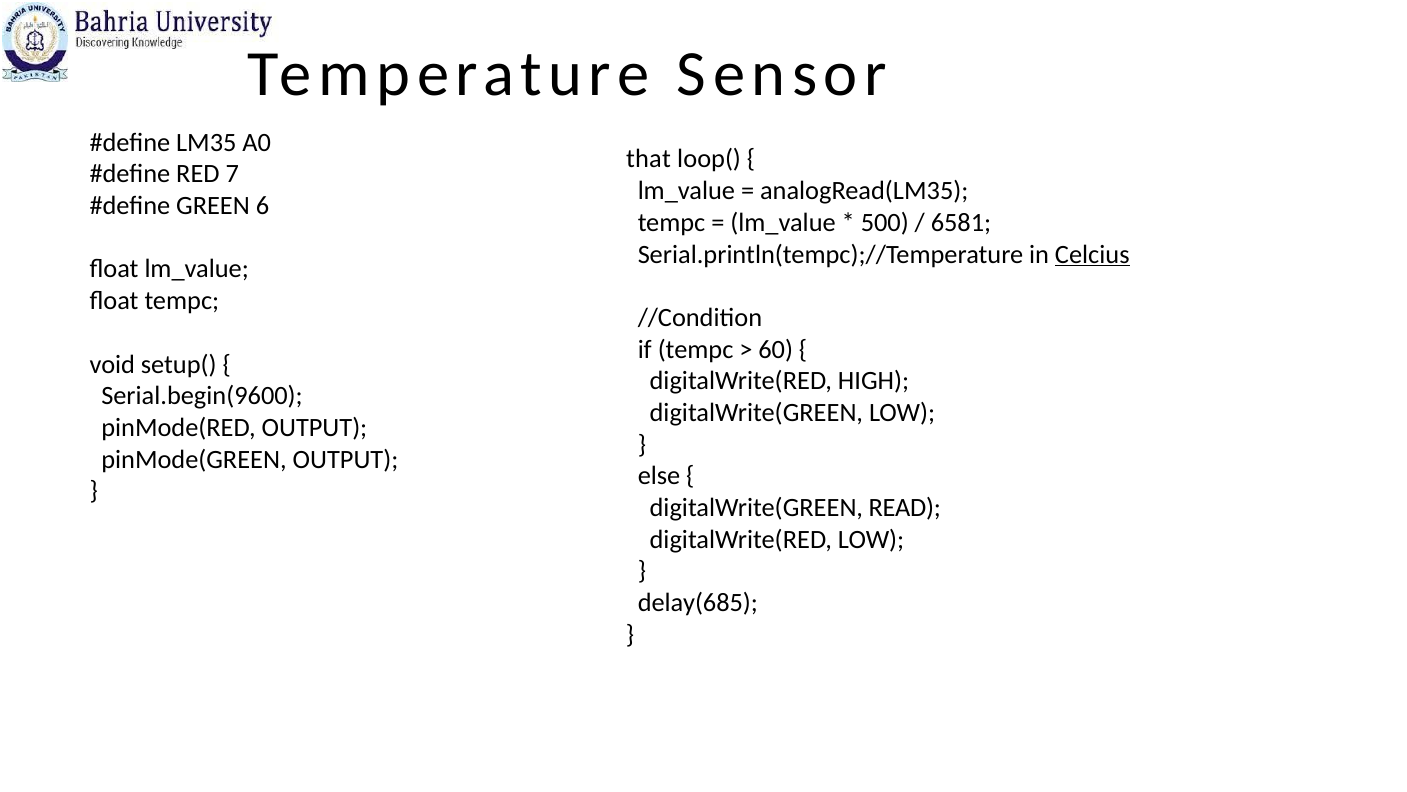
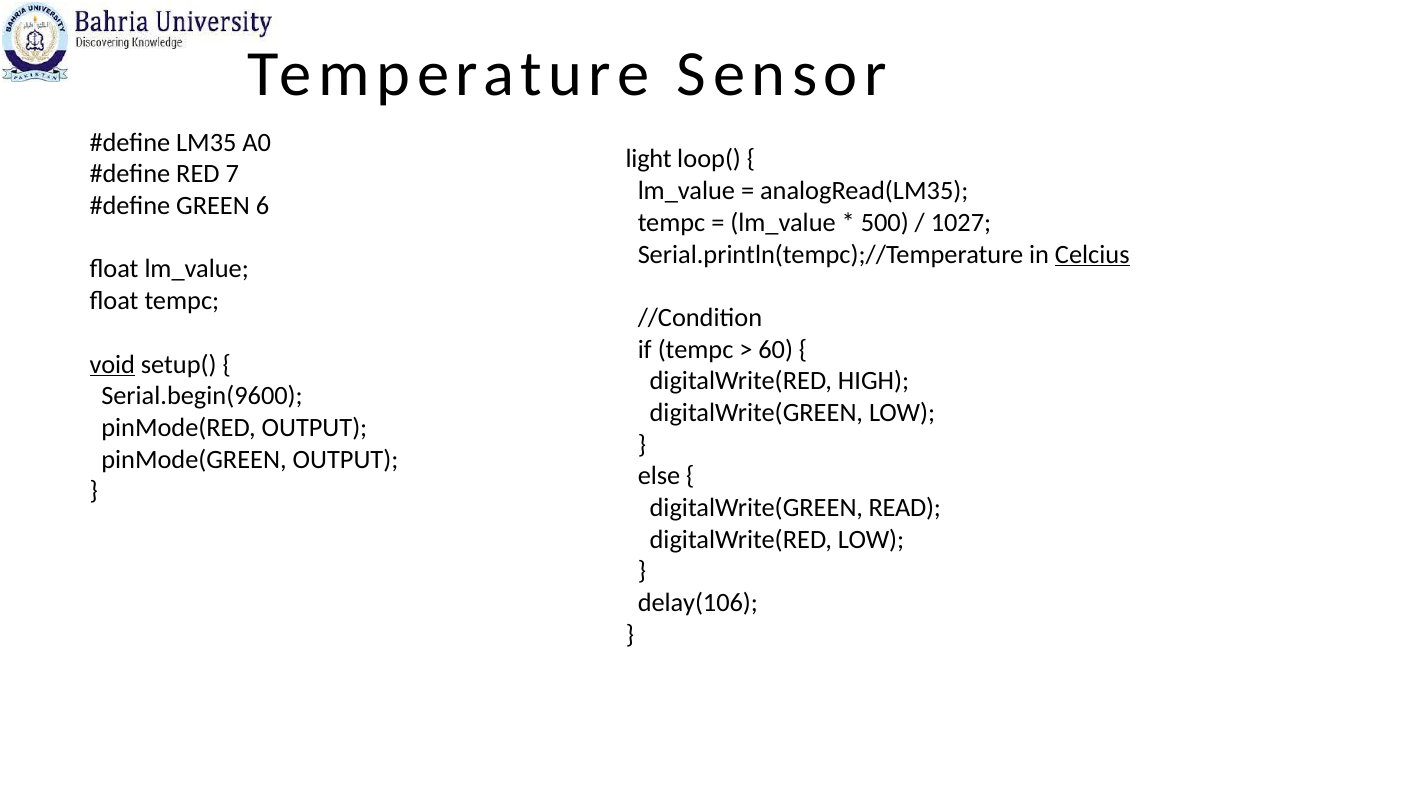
that: that -> light (649, 159)
6581: 6581 -> 1027 (961, 222)
void underline: none -> present (112, 364)
delay(685: delay(685 -> delay(106 (698, 602)
